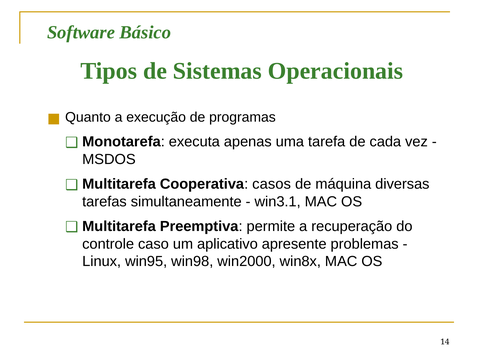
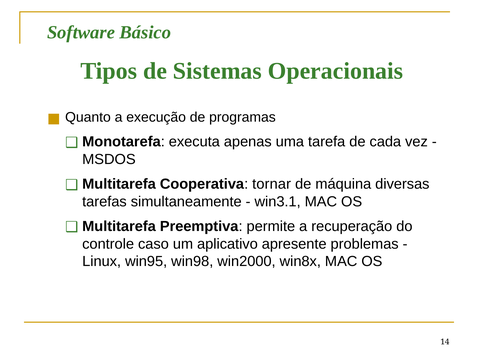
casos: casos -> tornar (272, 184)
